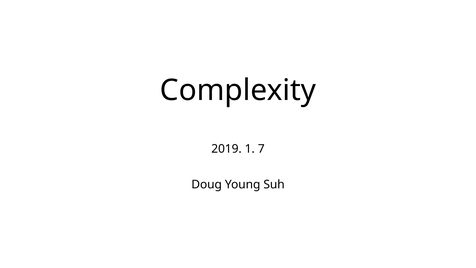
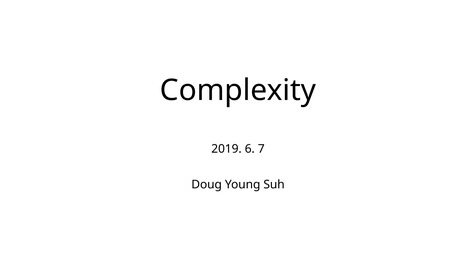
1: 1 -> 6 (250, 149)
